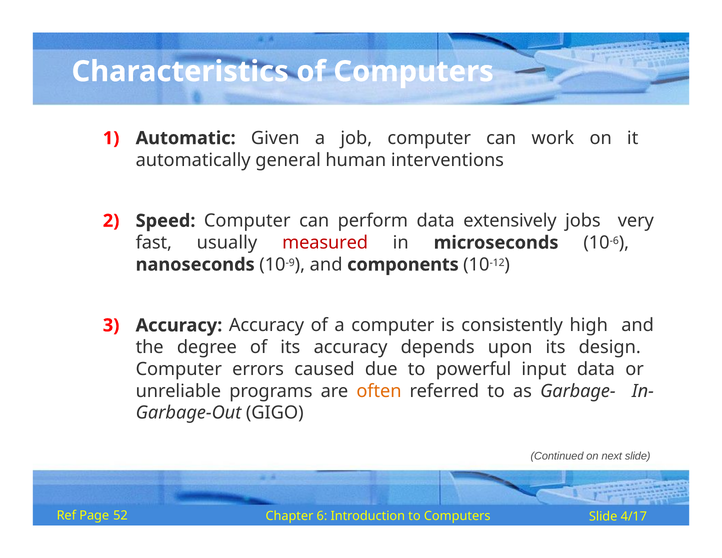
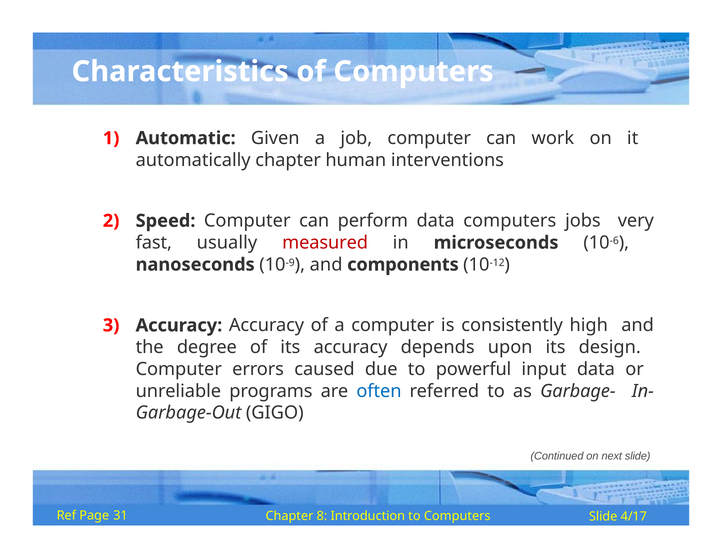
automatically general: general -> chapter (288, 160)
data extensively: extensively -> computers (510, 221)
often colour: orange -> blue (379, 391)
52: 52 -> 31 (120, 516)
6: 6 -> 8 (322, 516)
